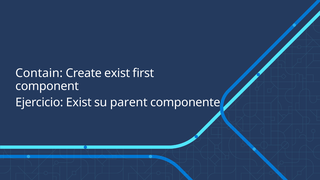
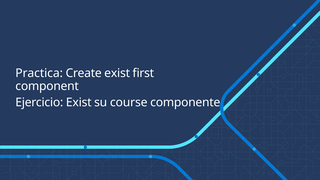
Contain: Contain -> Practica (39, 73)
parent: parent -> course (129, 103)
